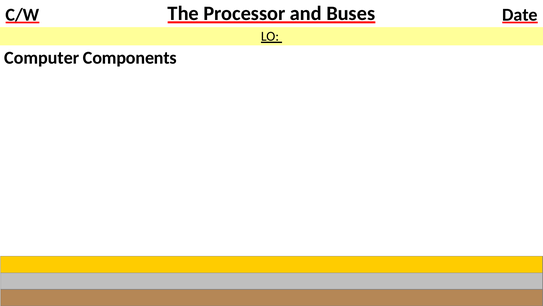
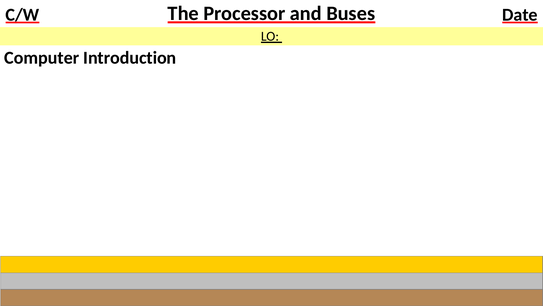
Components: Components -> Introduction (130, 58)
